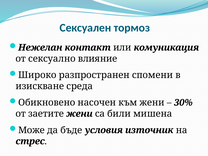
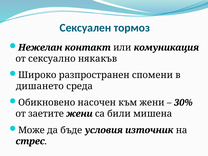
влияние: влияние -> някакъв (98, 59)
изискване: изискване -> дишането (40, 86)
